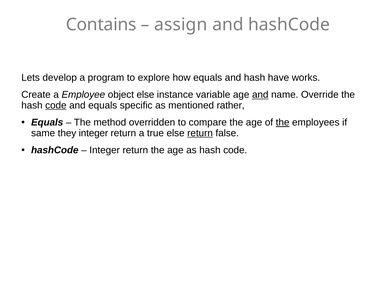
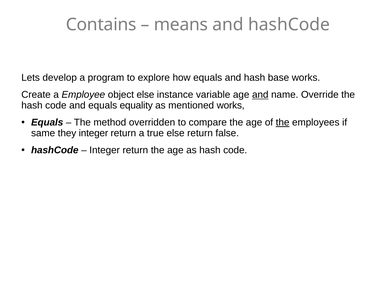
assign: assign -> means (181, 25)
have: have -> base (278, 78)
code underline: present -> none (56, 105)
specific: specific -> equality (136, 105)
mentioned rather: rather -> works (231, 105)
return underline: present -> none (200, 133)
